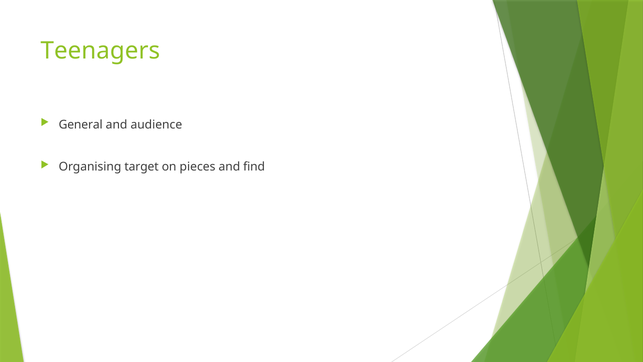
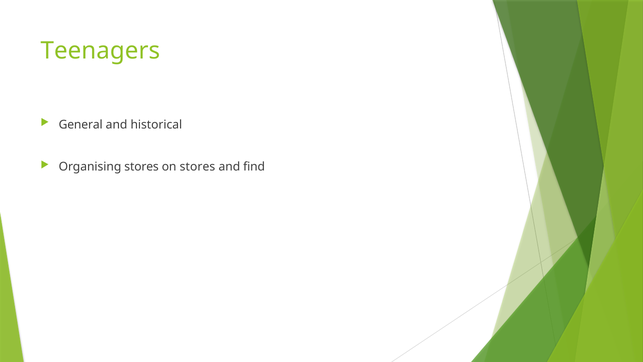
audience: audience -> historical (156, 124)
Organising target: target -> stores (142, 167)
on pieces: pieces -> stores (197, 167)
